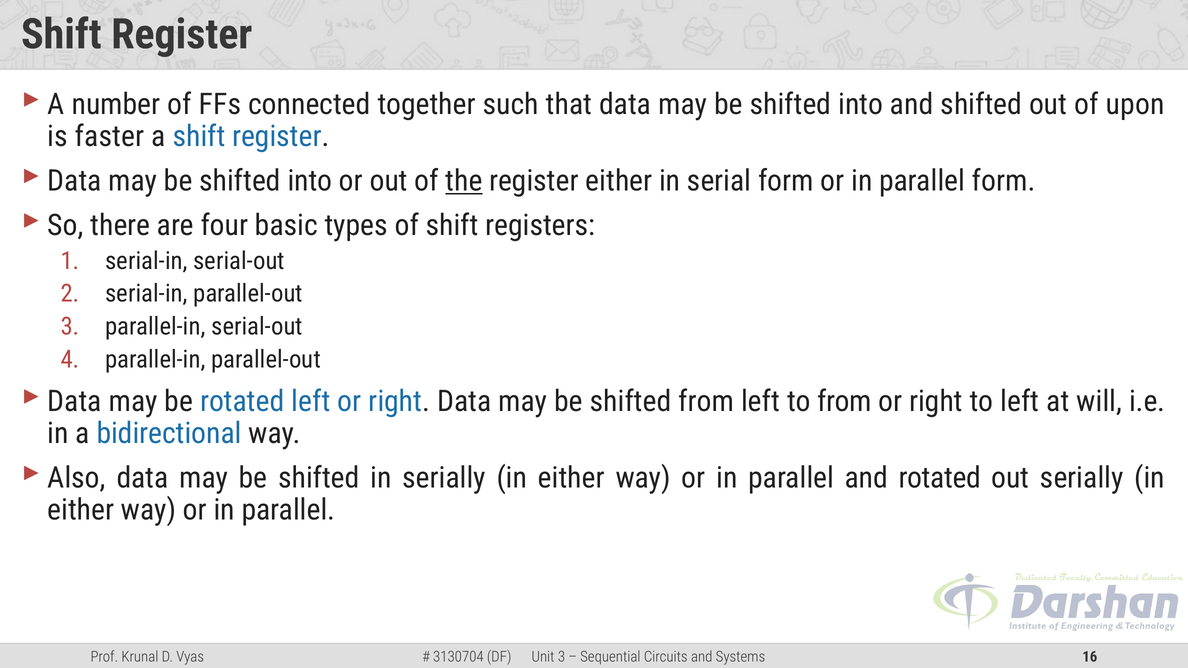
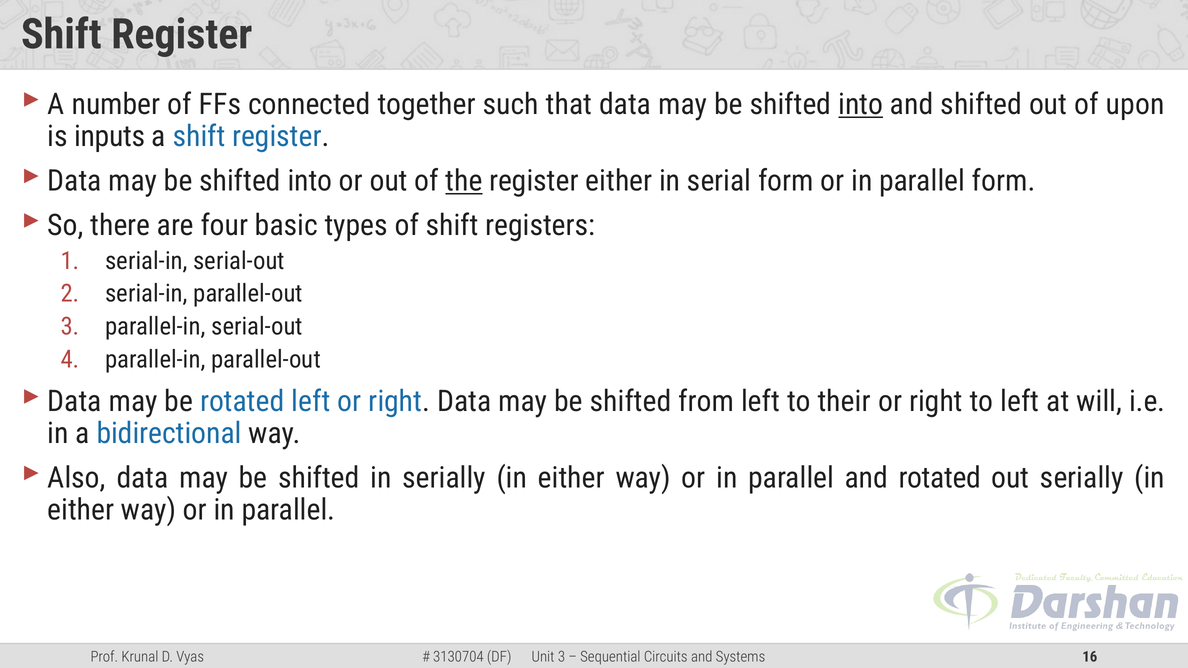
into underline: none -> present (861, 104)
faster: faster -> inputs (110, 137)
to from: from -> their (844, 401)
